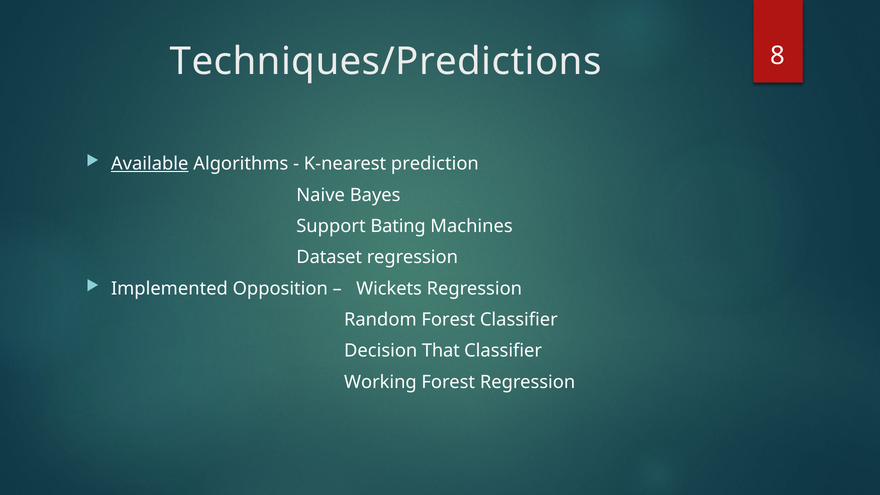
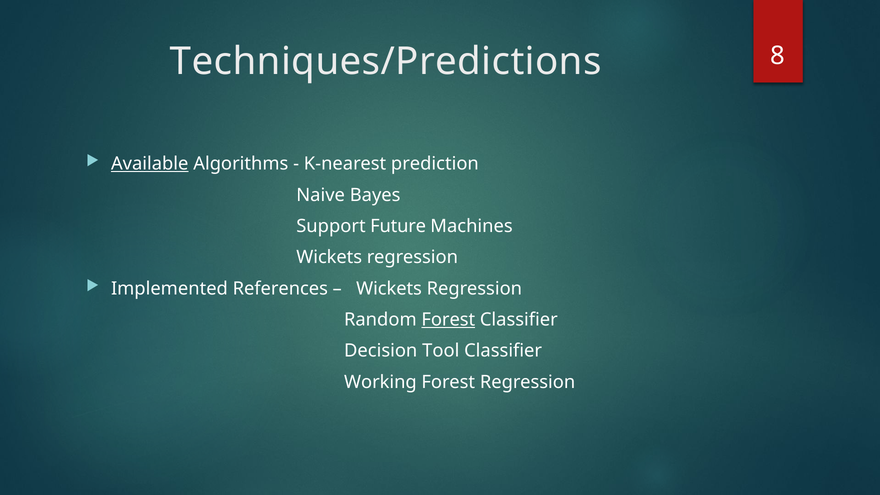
Bating: Bating -> Future (398, 226)
Dataset: Dataset -> Wickets (329, 257)
Opposition: Opposition -> References (280, 289)
Forest underline: none -> present (448, 320)
That: That -> Tool (441, 351)
